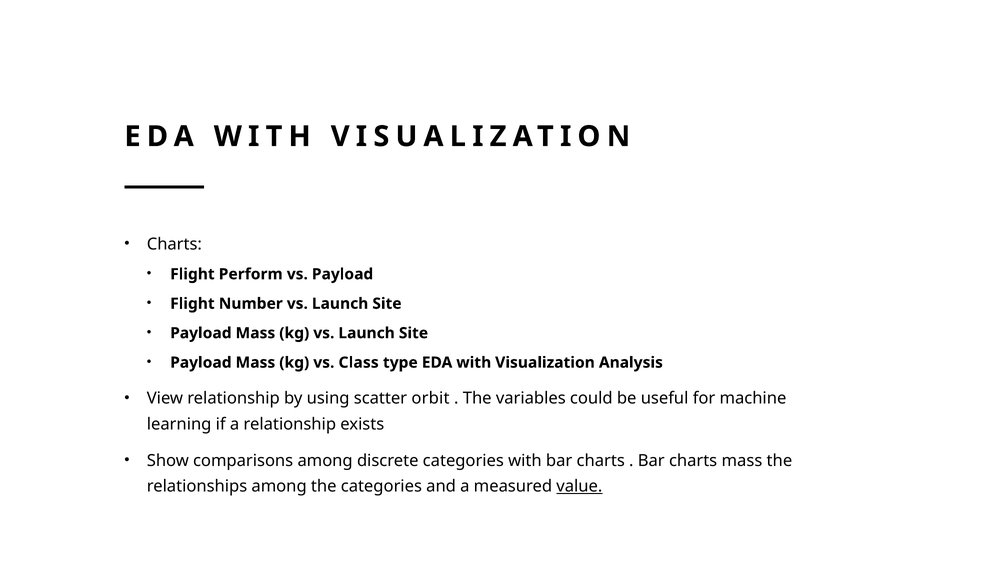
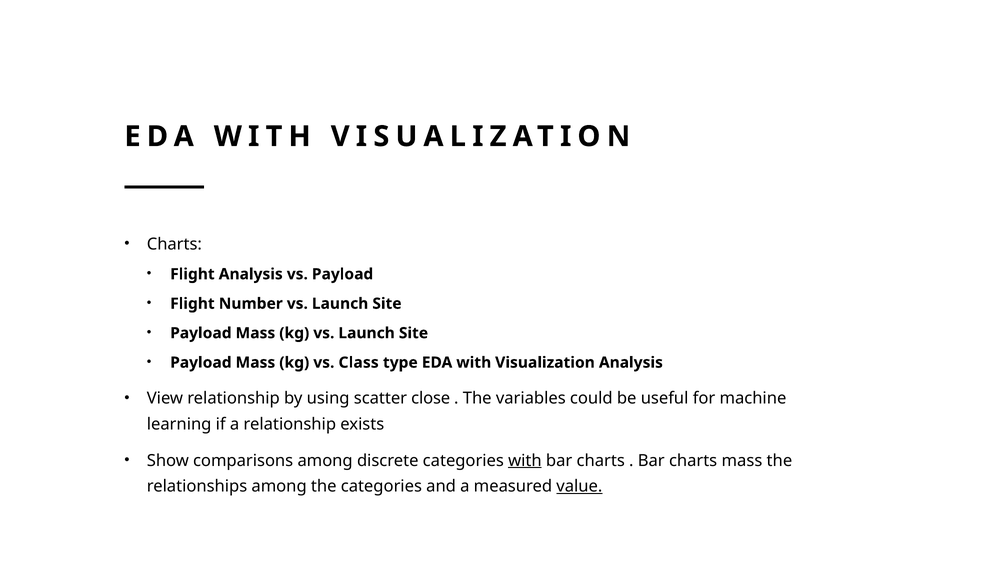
Flight Perform: Perform -> Analysis (251, 274)
orbit: orbit -> close (431, 398)
with underline: none -> present (525, 460)
